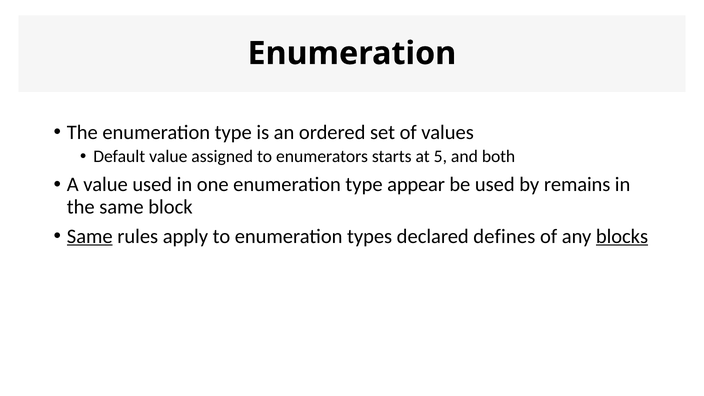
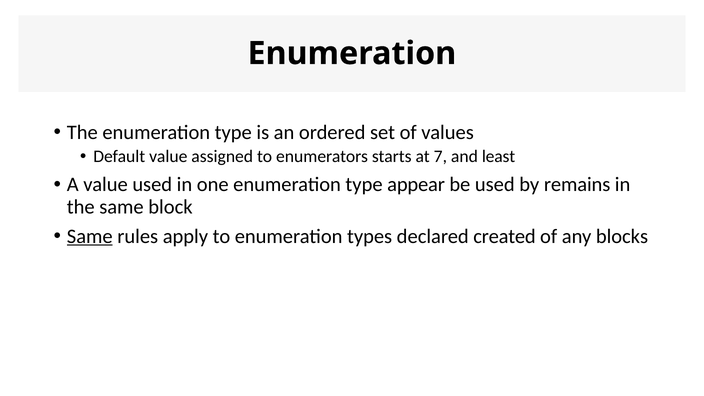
5: 5 -> 7 (440, 157)
both: both -> least (499, 157)
defines: defines -> created (505, 236)
blocks underline: present -> none (622, 236)
